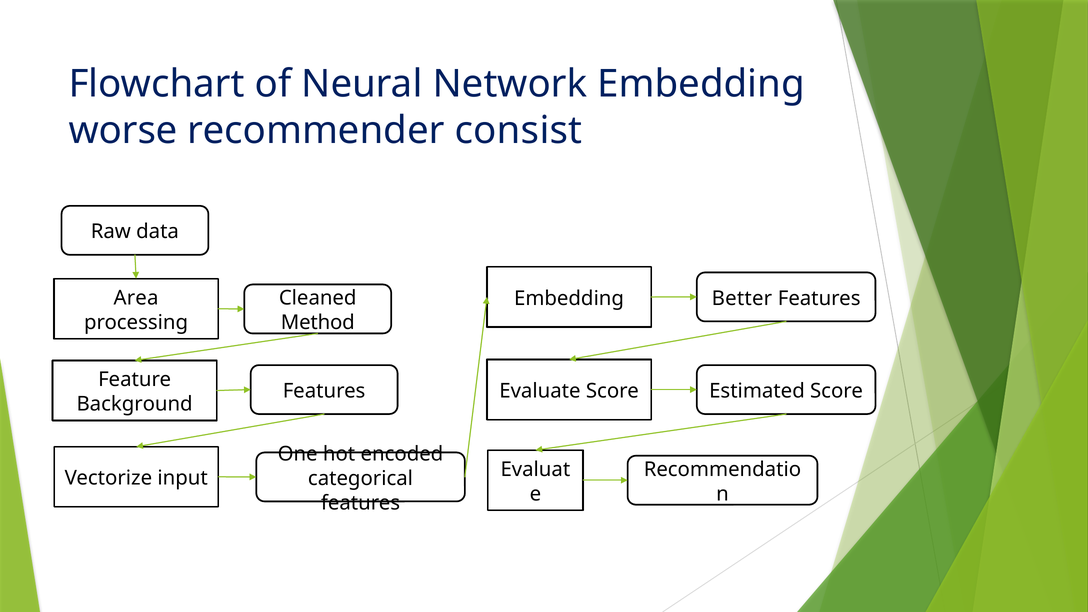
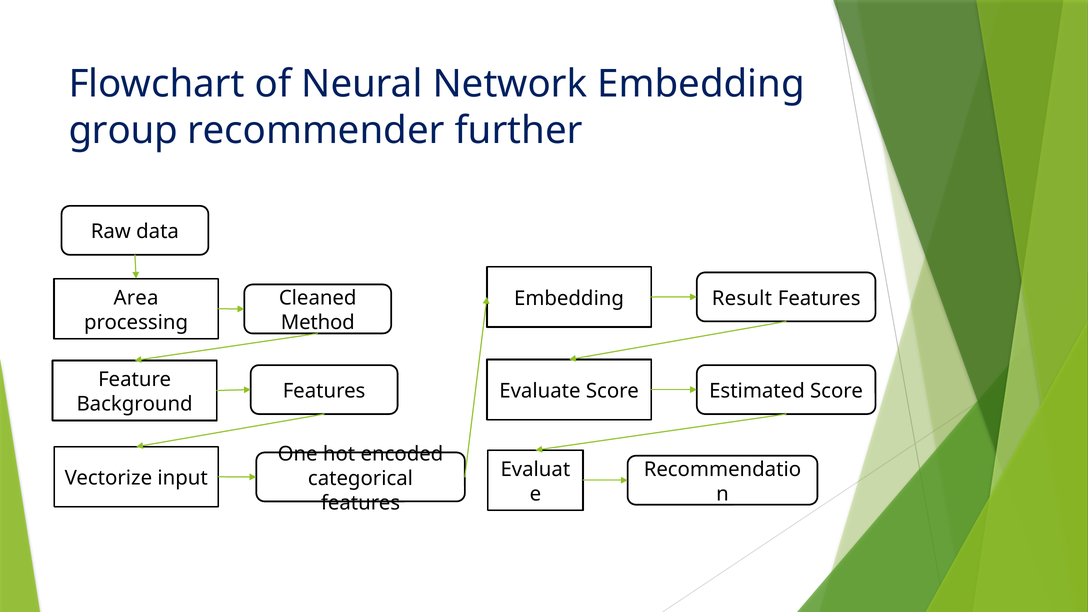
worse: worse -> group (123, 131)
consist: consist -> further (519, 131)
Better: Better -> Result (742, 298)
